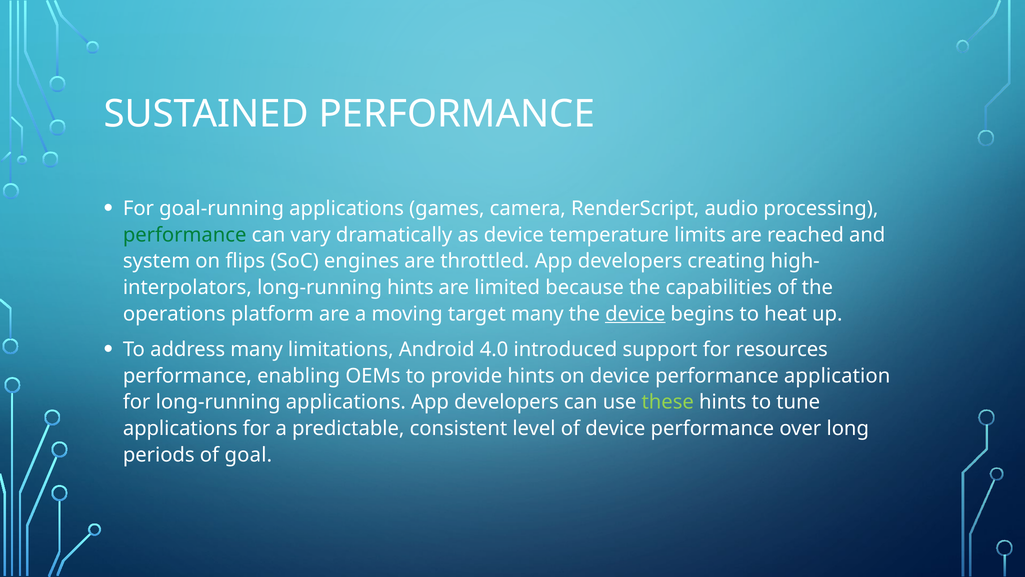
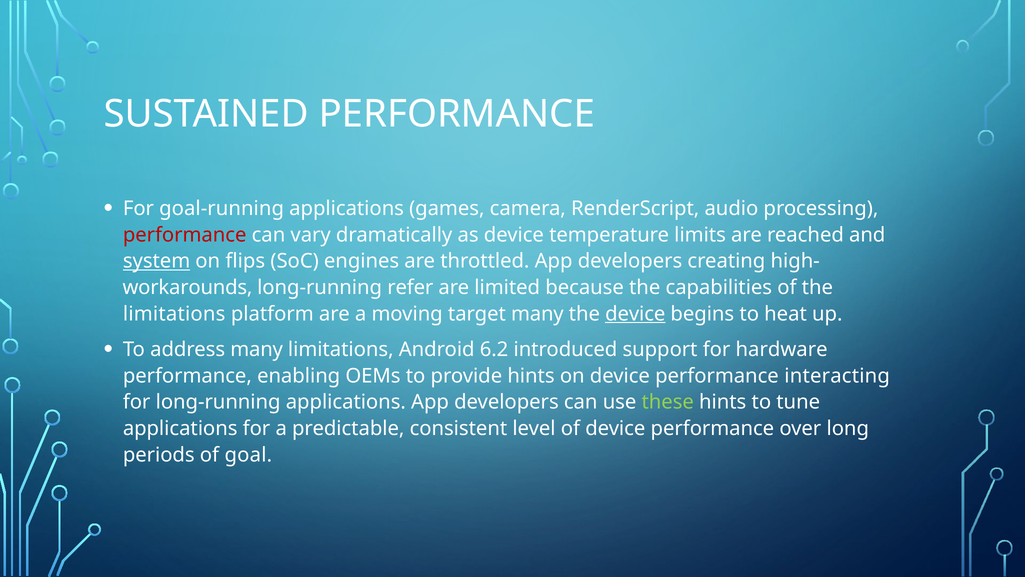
performance colour: green -> red (185, 235)
system underline: none -> present (157, 261)
interpolators: interpolators -> workarounds (187, 287)
long-running hints: hints -> refer (410, 287)
operations: operations -> limitations (174, 314)
4.0: 4.0 -> 6.2 (494, 349)
resources: resources -> hardware (782, 349)
application: application -> interacting (837, 376)
